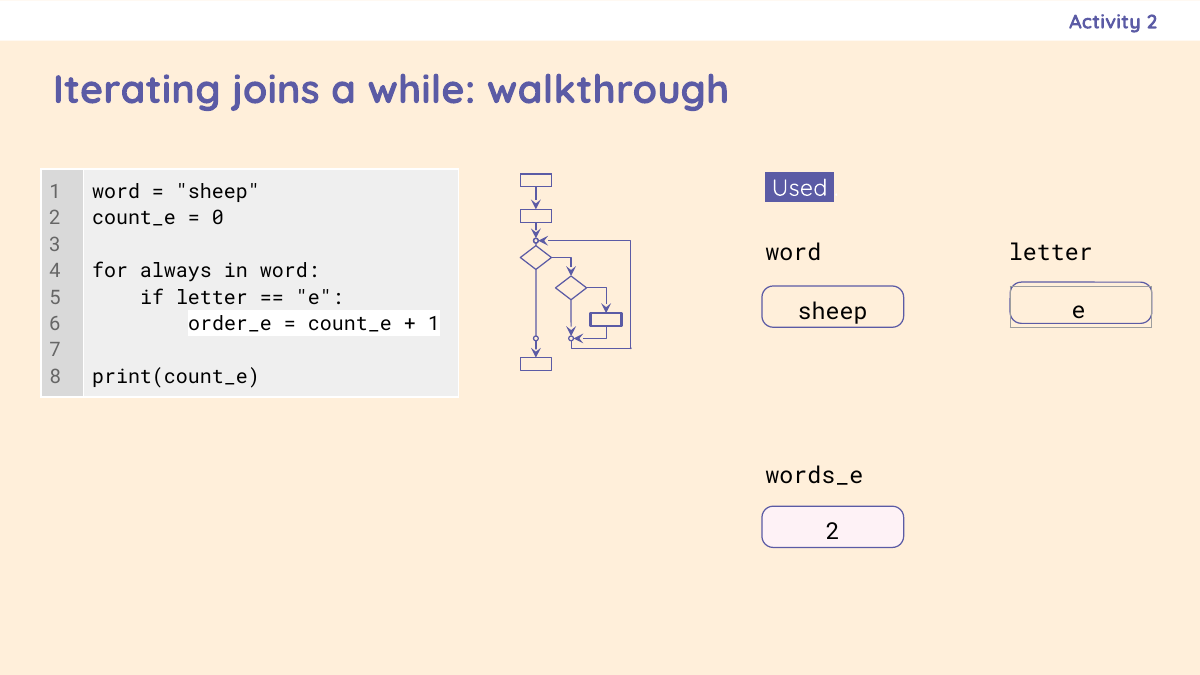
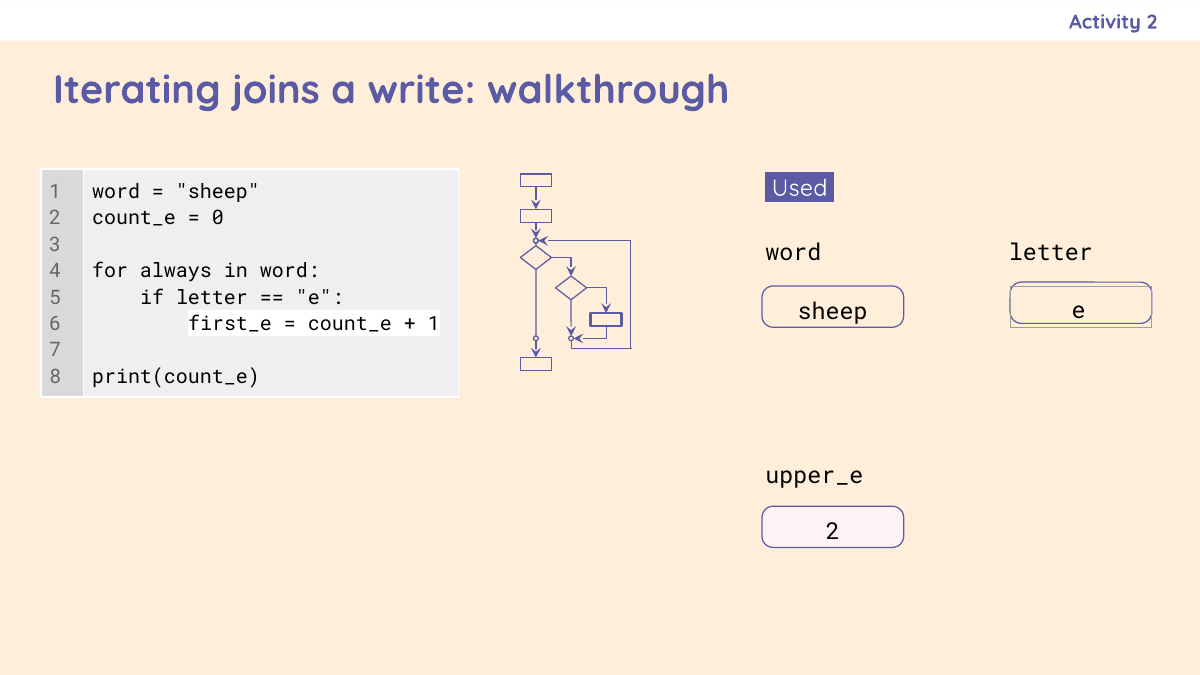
while: while -> write (421, 90)
order_e: order_e -> first_e (230, 324)
words_e: words_e -> upper_e (814, 476)
